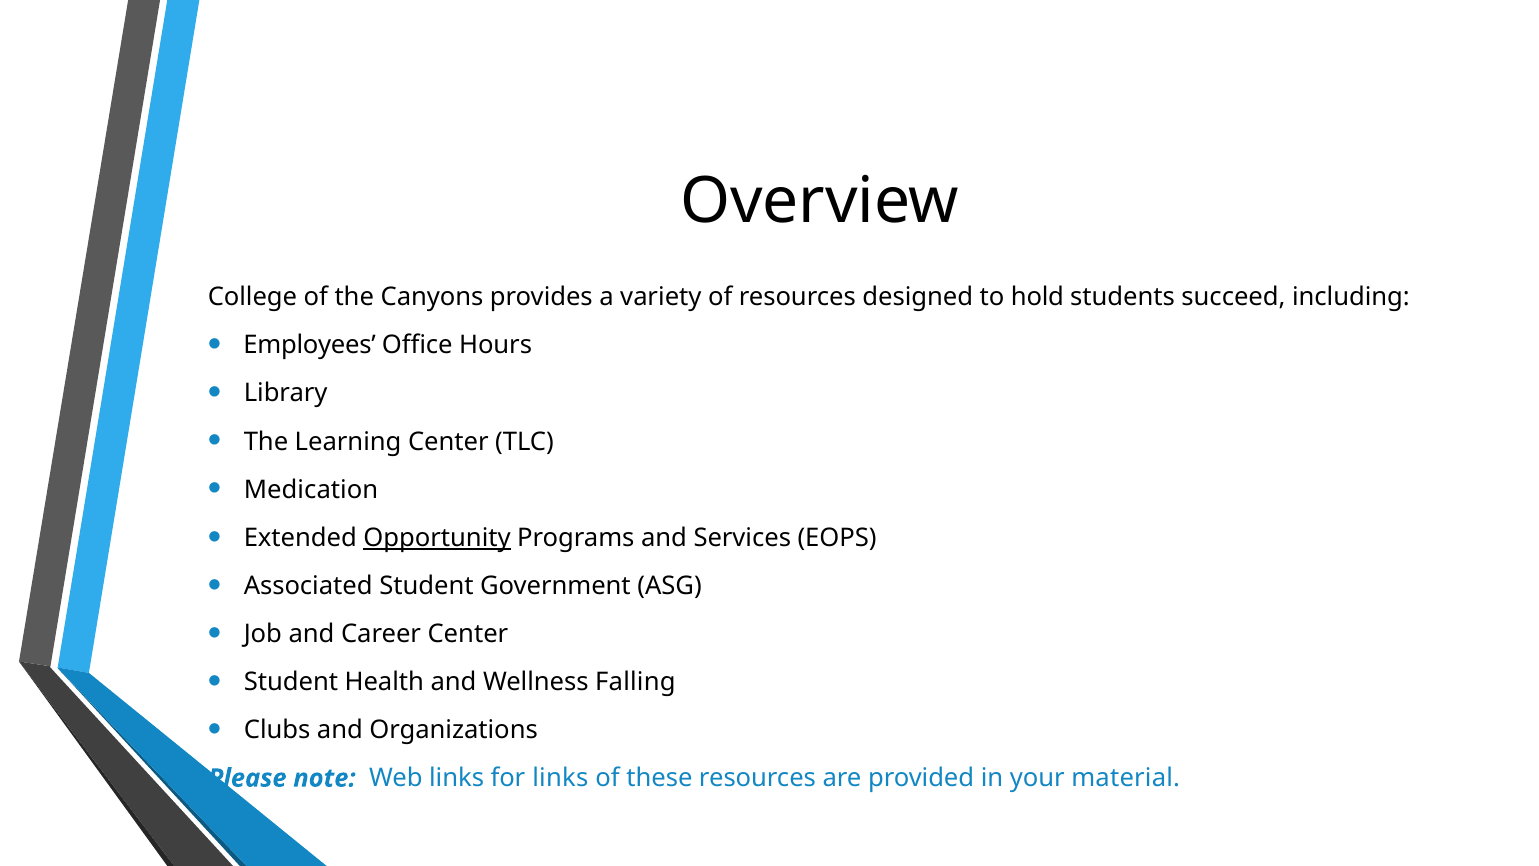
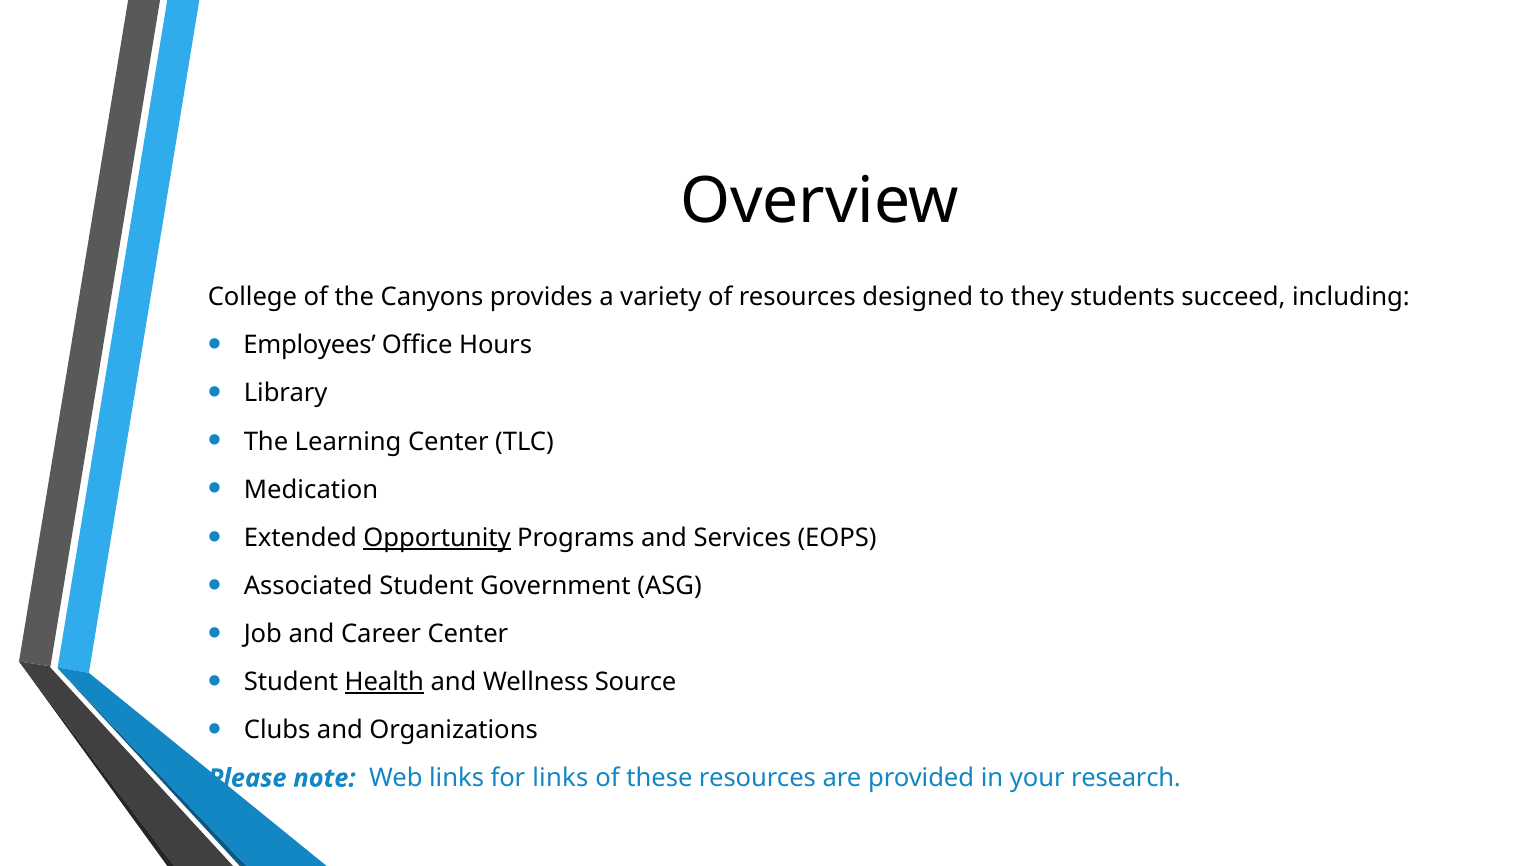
hold: hold -> they (1037, 297)
Health underline: none -> present (384, 682)
Falling: Falling -> Source (636, 682)
material: material -> research (1126, 778)
